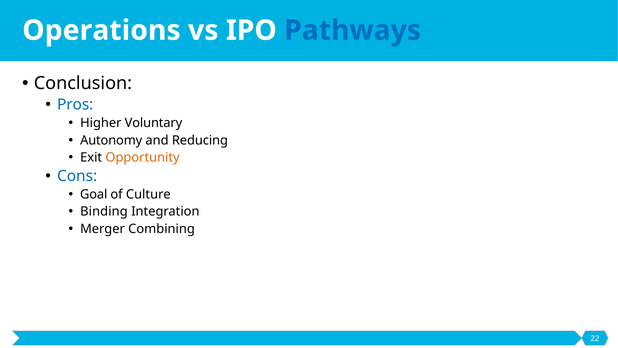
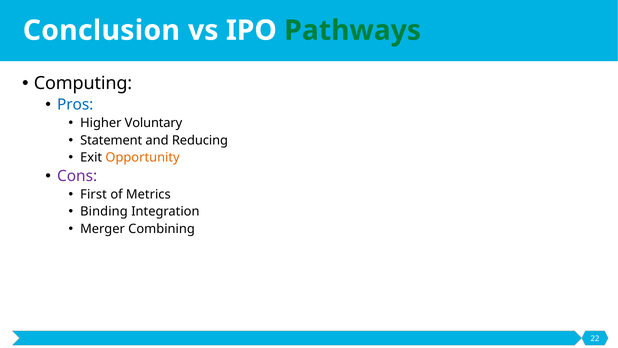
Operations: Operations -> Conclusion (101, 30)
Pathways colour: blue -> green (353, 30)
Conclusion: Conclusion -> Computing (83, 83)
Autonomy: Autonomy -> Statement (111, 140)
Cons colour: blue -> purple (77, 176)
Goal: Goal -> First (94, 194)
Culture: Culture -> Metrics (148, 194)
